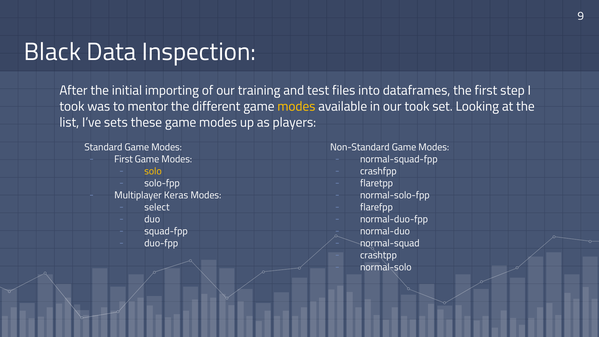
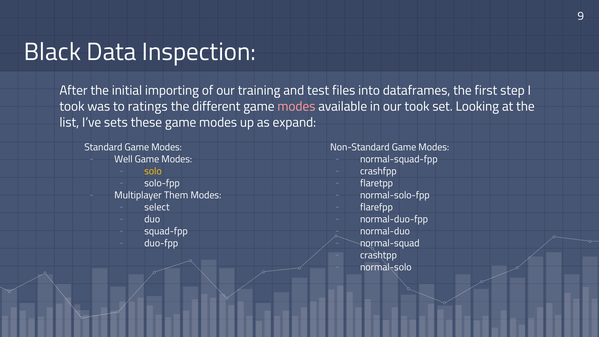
mentor: mentor -> ratings (148, 106)
modes colour: yellow -> pink (296, 106)
players: players -> expand (294, 122)
First: First -> Well (123, 159)
Keras: Keras -> Them (176, 195)
